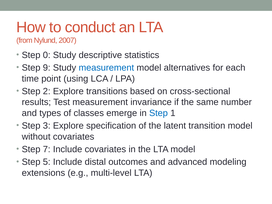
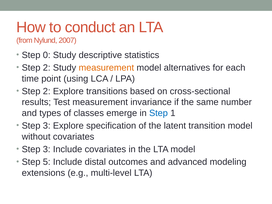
9: 9 -> 2 (47, 68)
measurement colour: blue -> orange (106, 68)
7: 7 -> 3 (47, 149)
